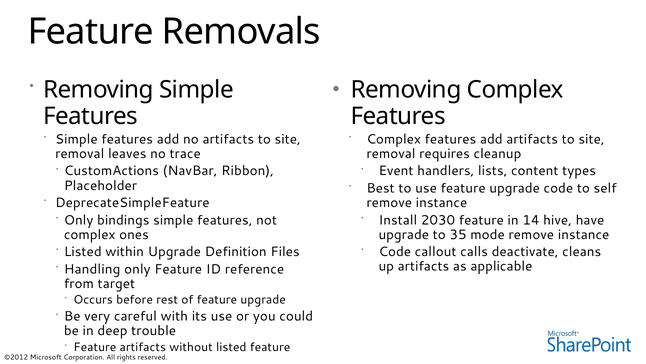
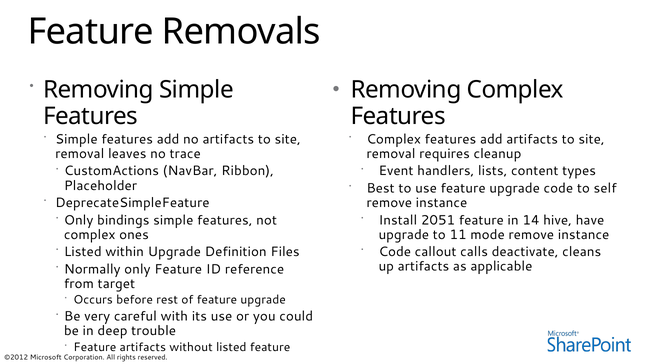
2030: 2030 -> 2051 (438, 220)
35: 35 -> 11 (458, 234)
Handling: Handling -> Normally (92, 269)
